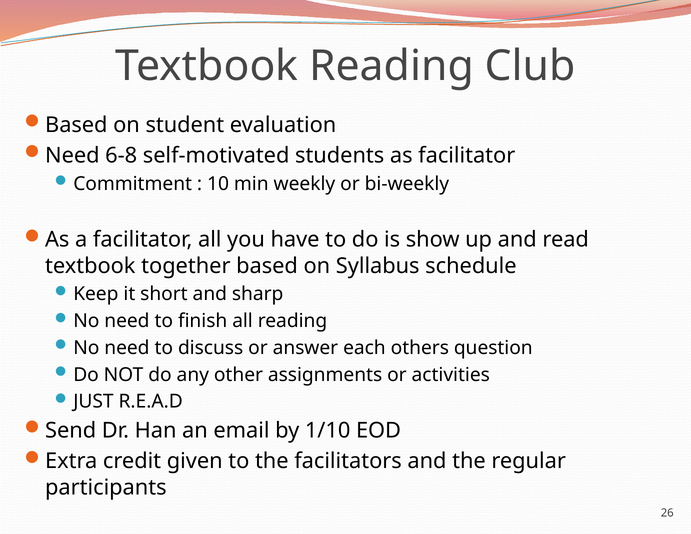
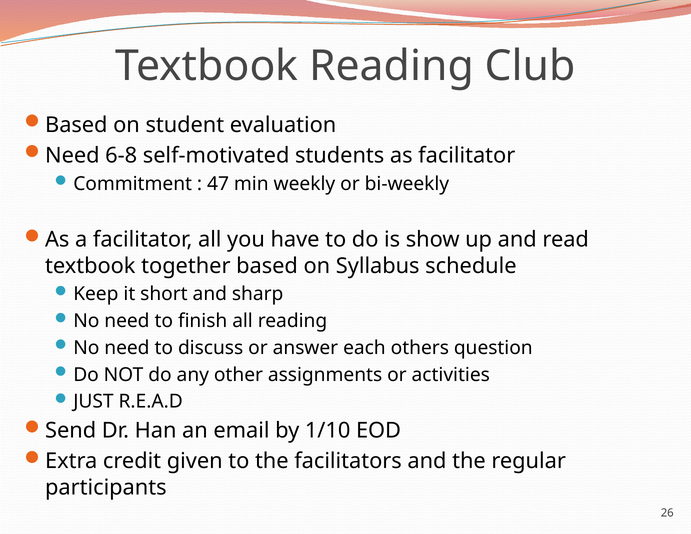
10: 10 -> 47 (218, 184)
